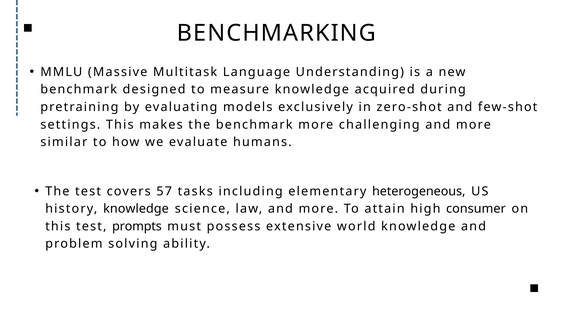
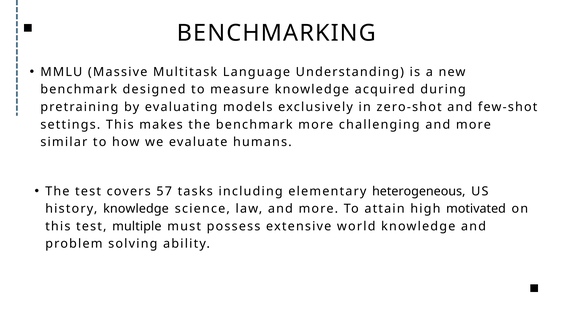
consumer: consumer -> motivated (476, 209)
prompts: prompts -> multiple (137, 226)
